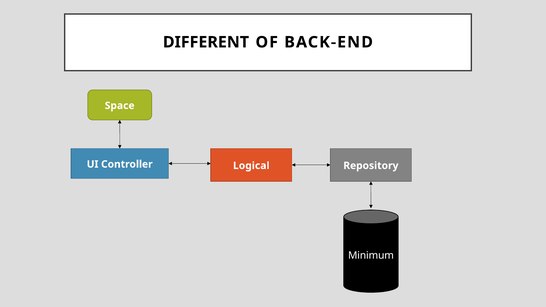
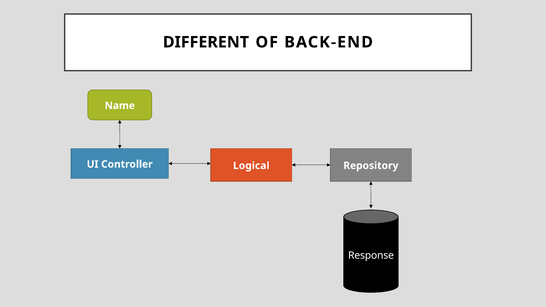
Space: Space -> Name (120, 106)
Minimum: Minimum -> Response (371, 255)
